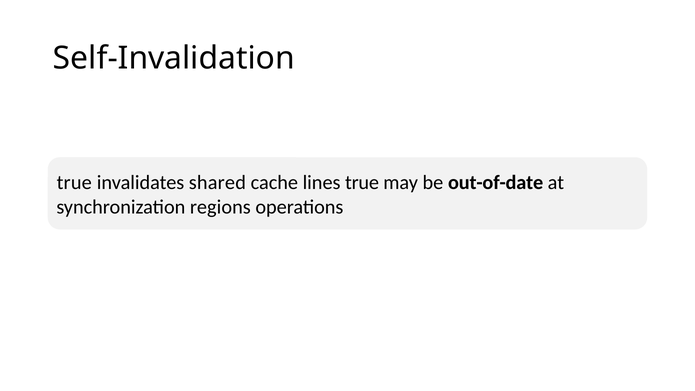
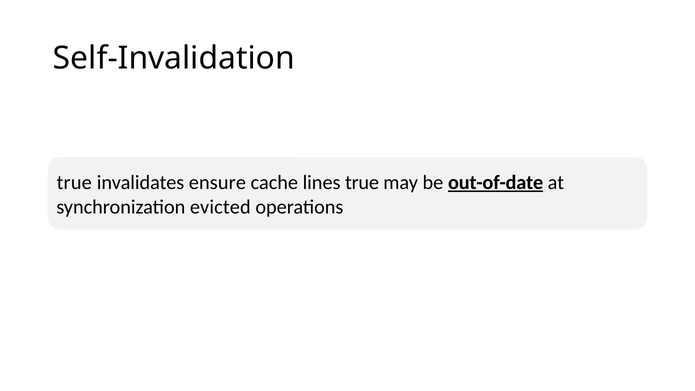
shared: shared -> ensure (217, 183)
out-of-date underline: none -> present (496, 183)
regions: regions -> evicted (220, 207)
